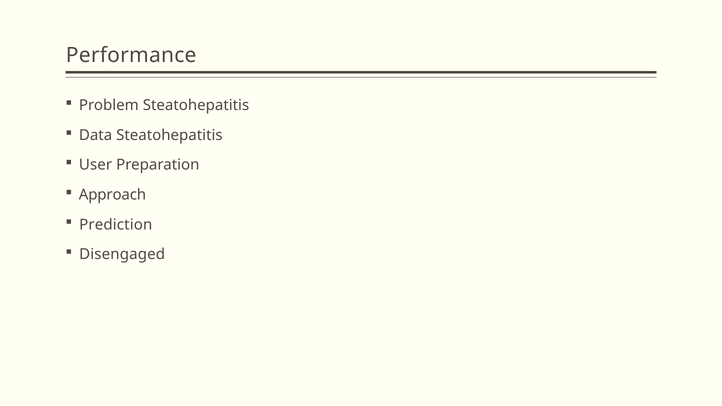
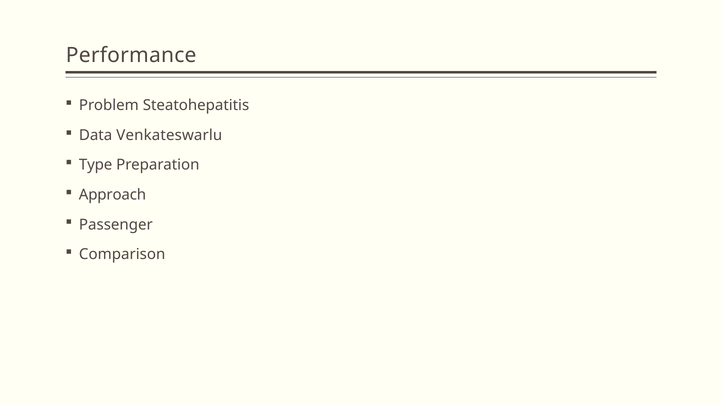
Data Steatohepatitis: Steatohepatitis -> Venkateswarlu (169, 135)
User: User -> Type (96, 165)
Prediction: Prediction -> Passenger (116, 225)
Disengaged: Disengaged -> Comparison (122, 254)
